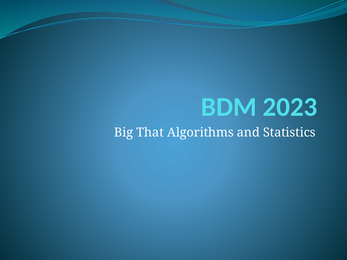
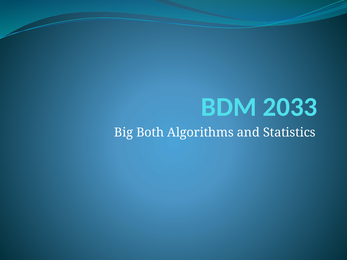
2023: 2023 -> 2033 (290, 107)
That: That -> Both (150, 133)
